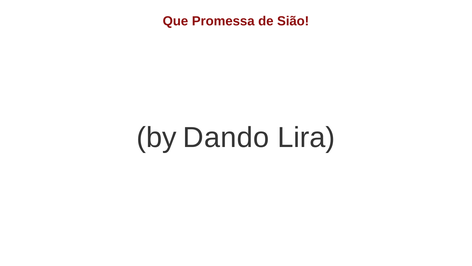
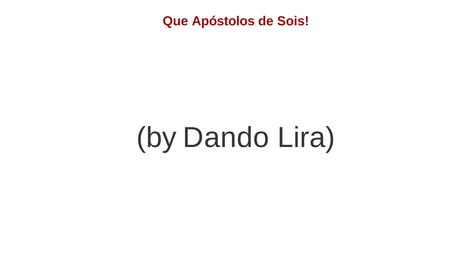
Promessa: Promessa -> Apóstolos (223, 21)
Sião: Sião -> Sois (293, 21)
